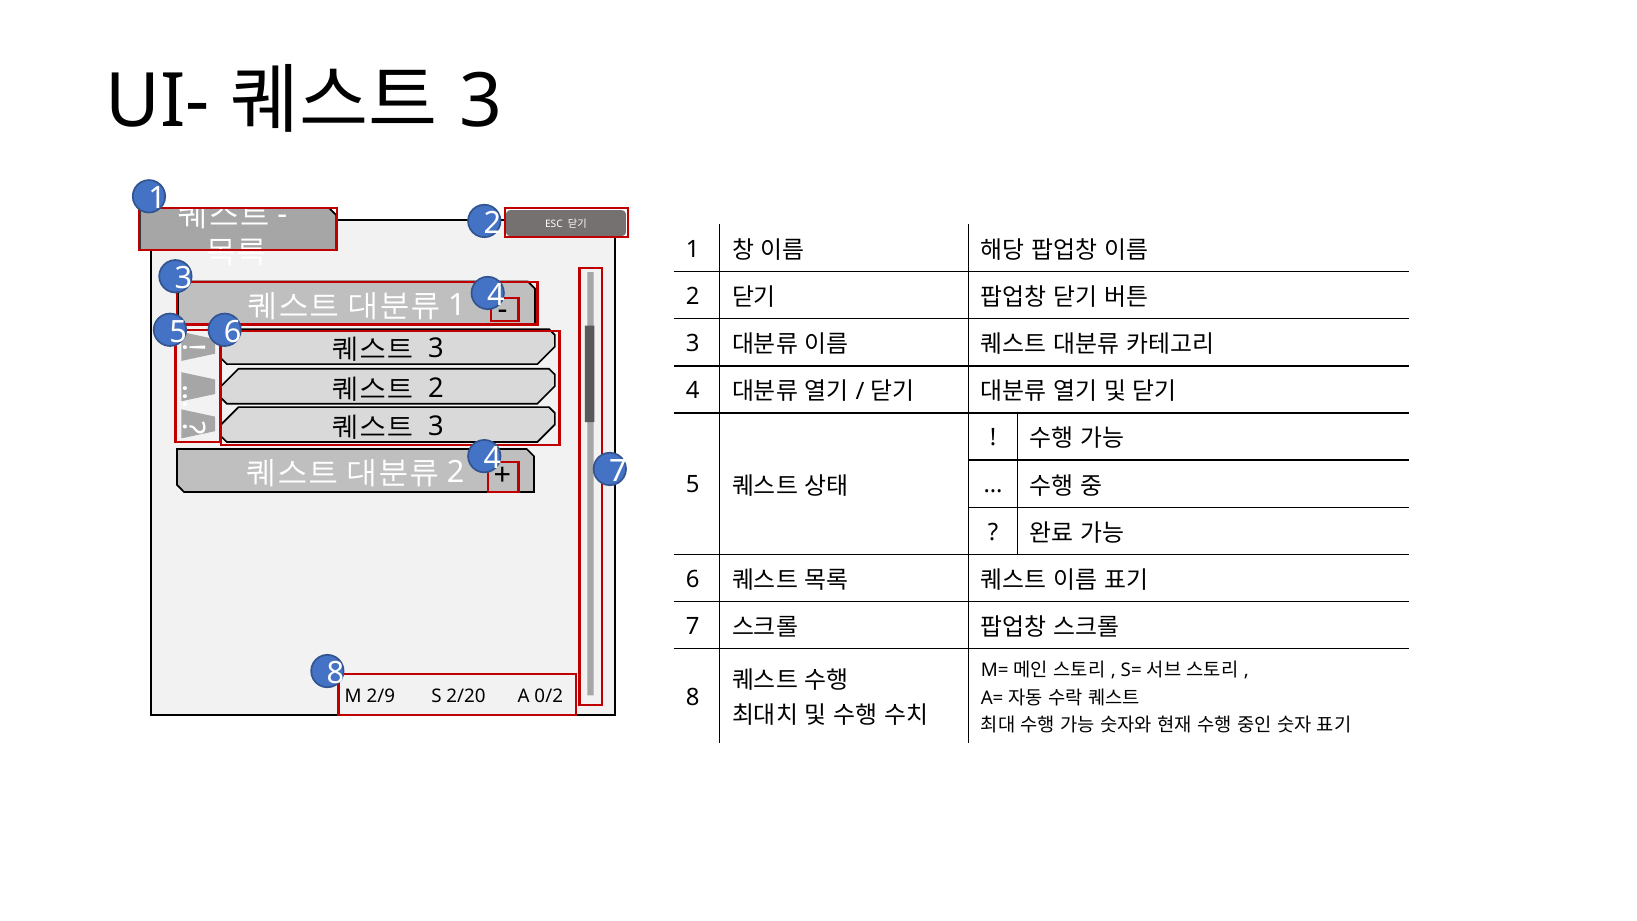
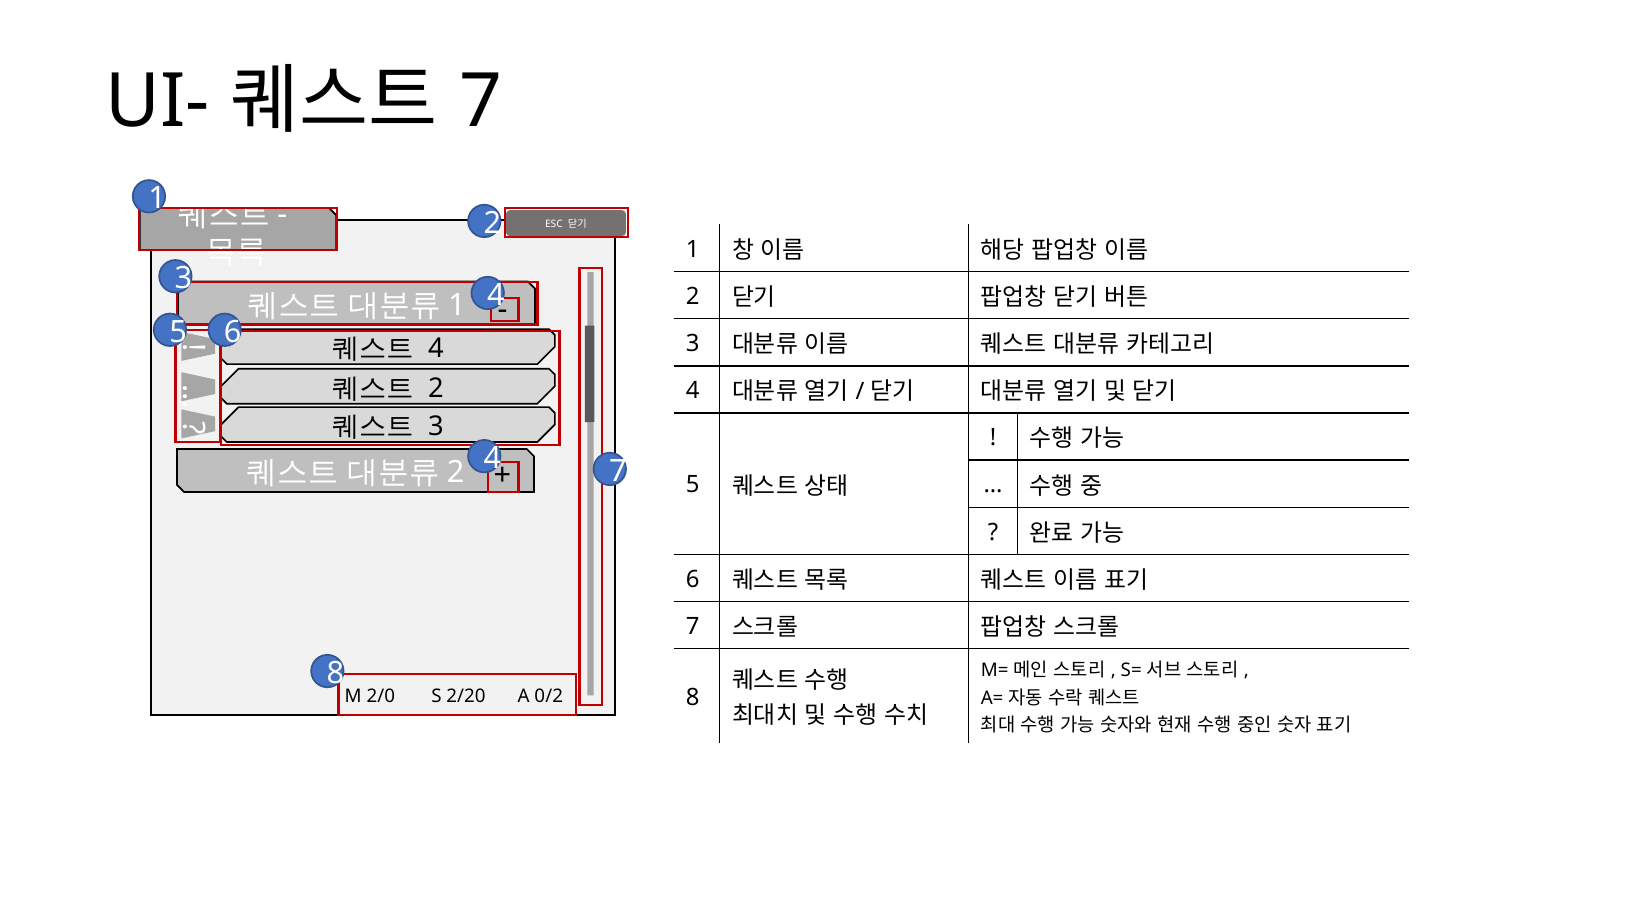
3: 3 -> 7 (481, 102)
3: 3 -> 4 (436, 348)
2/9: 2/9 -> 2/0 (381, 696)
